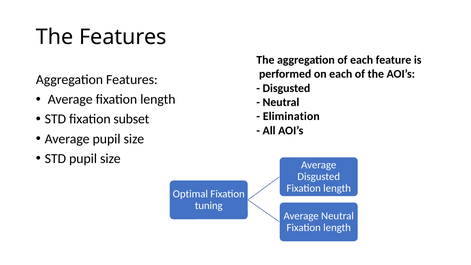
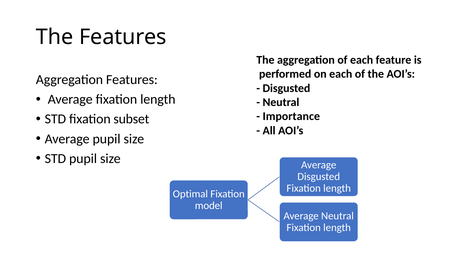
Elimination: Elimination -> Importance (291, 116)
tuning: tuning -> model (209, 206)
